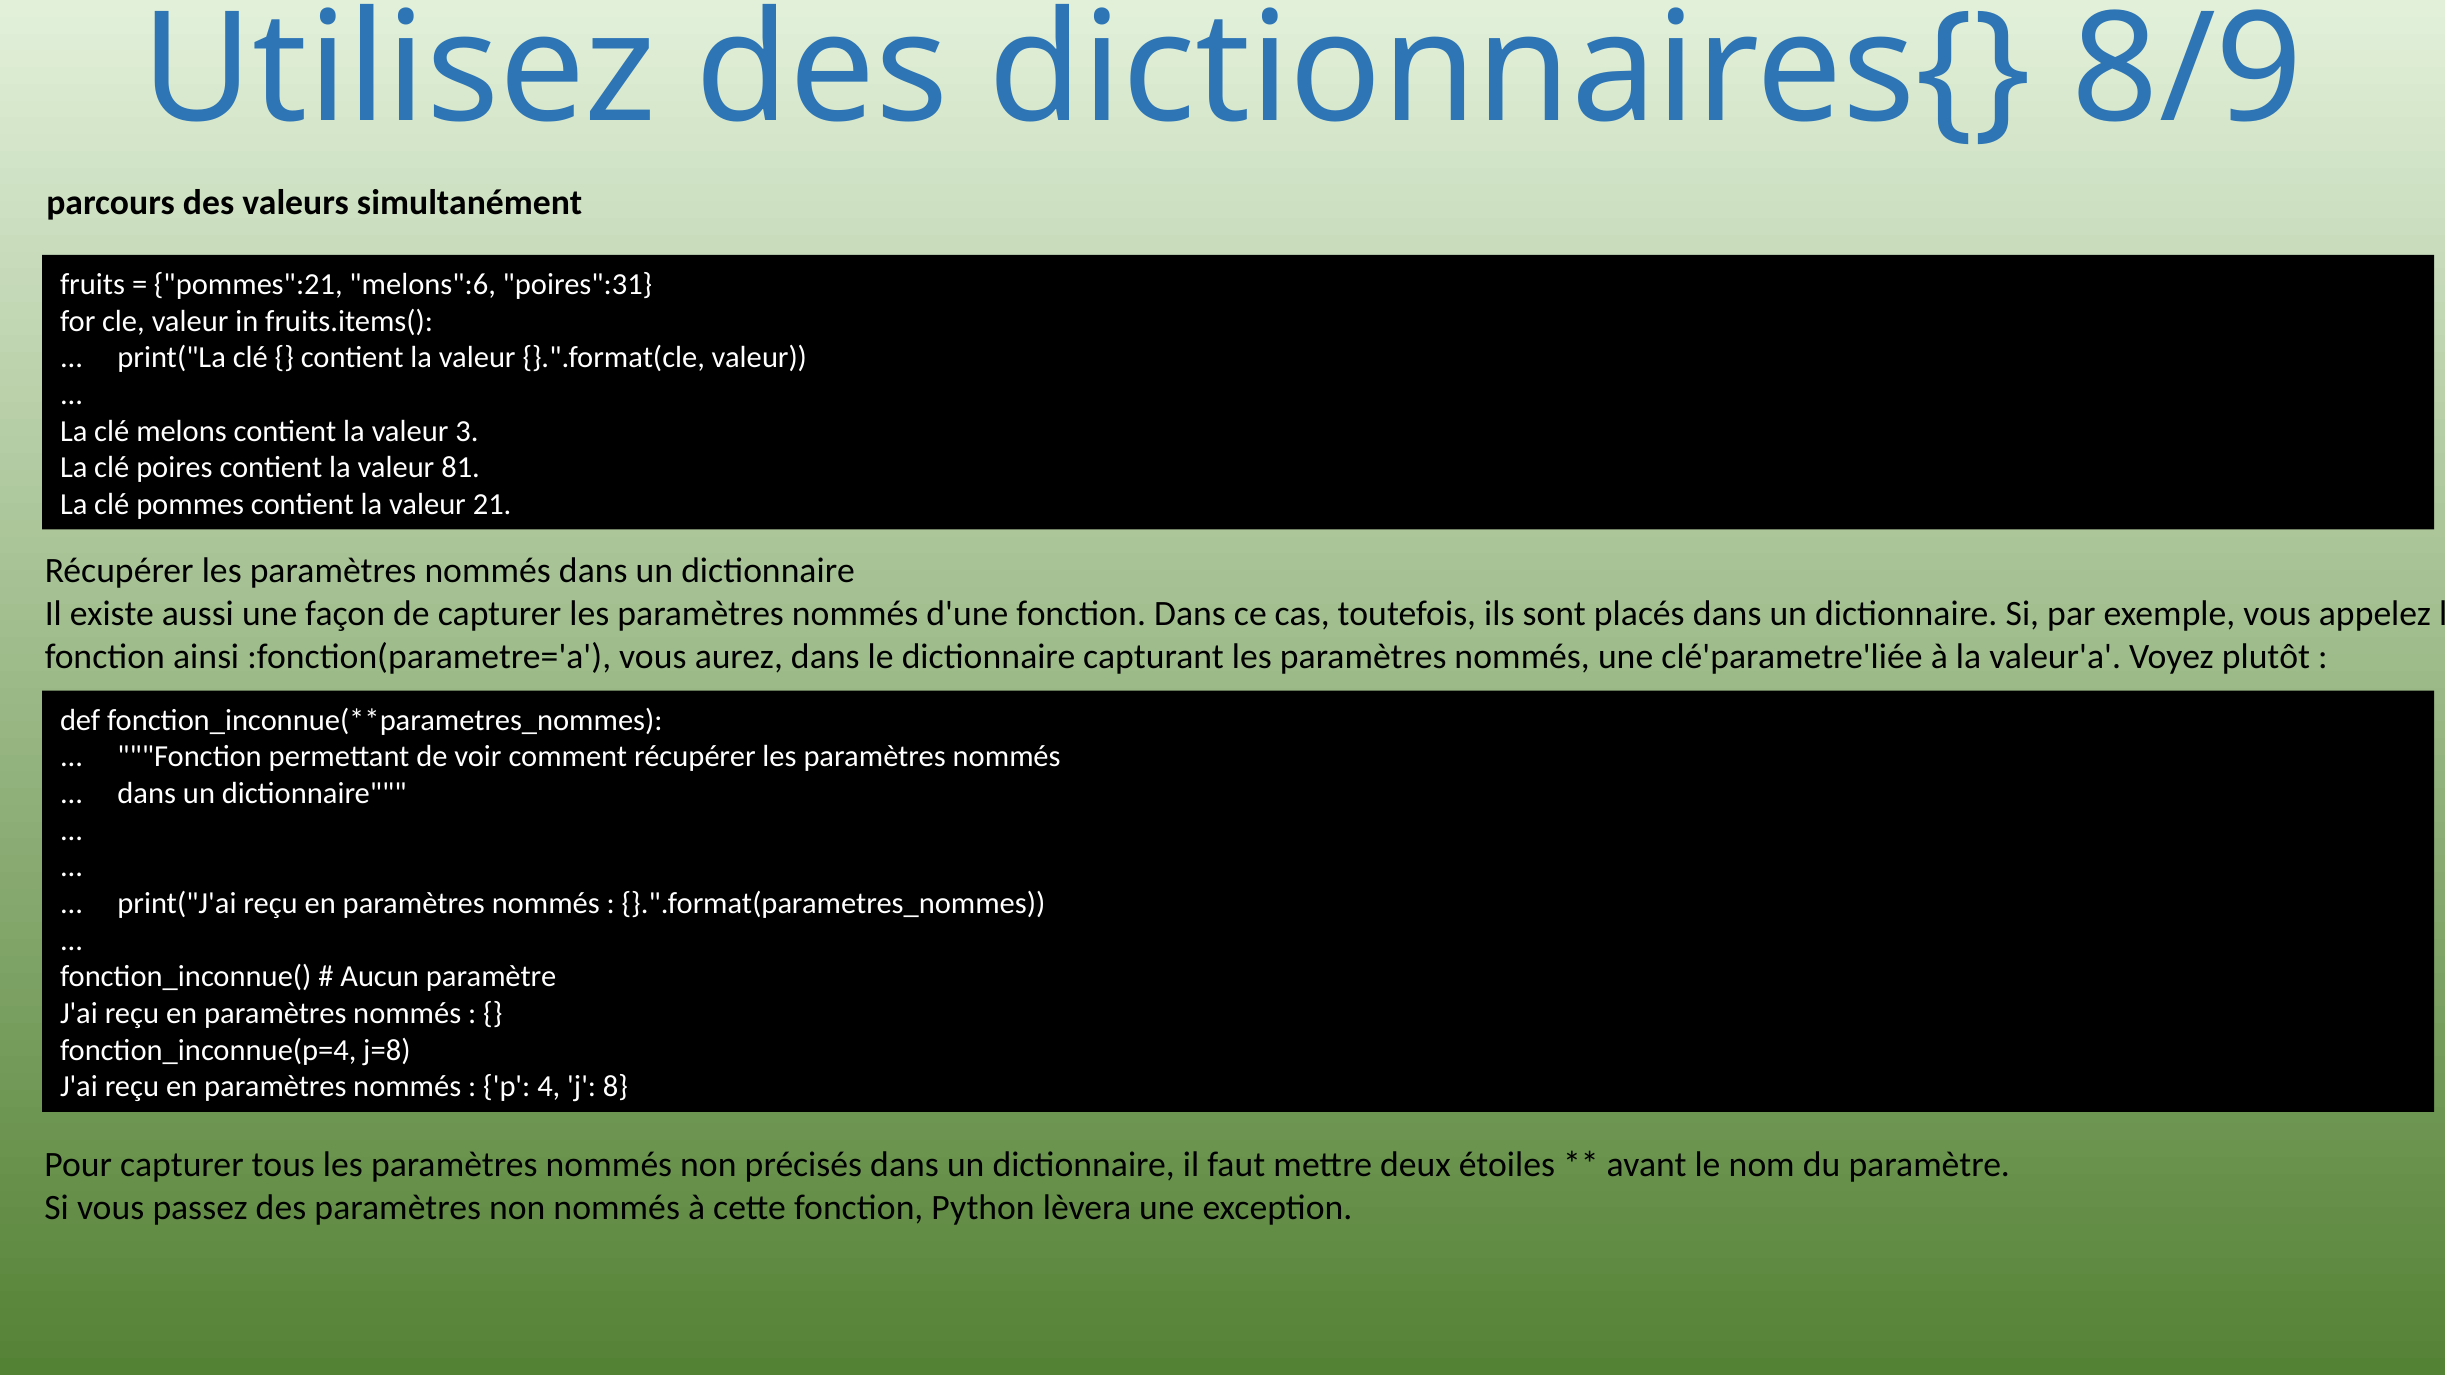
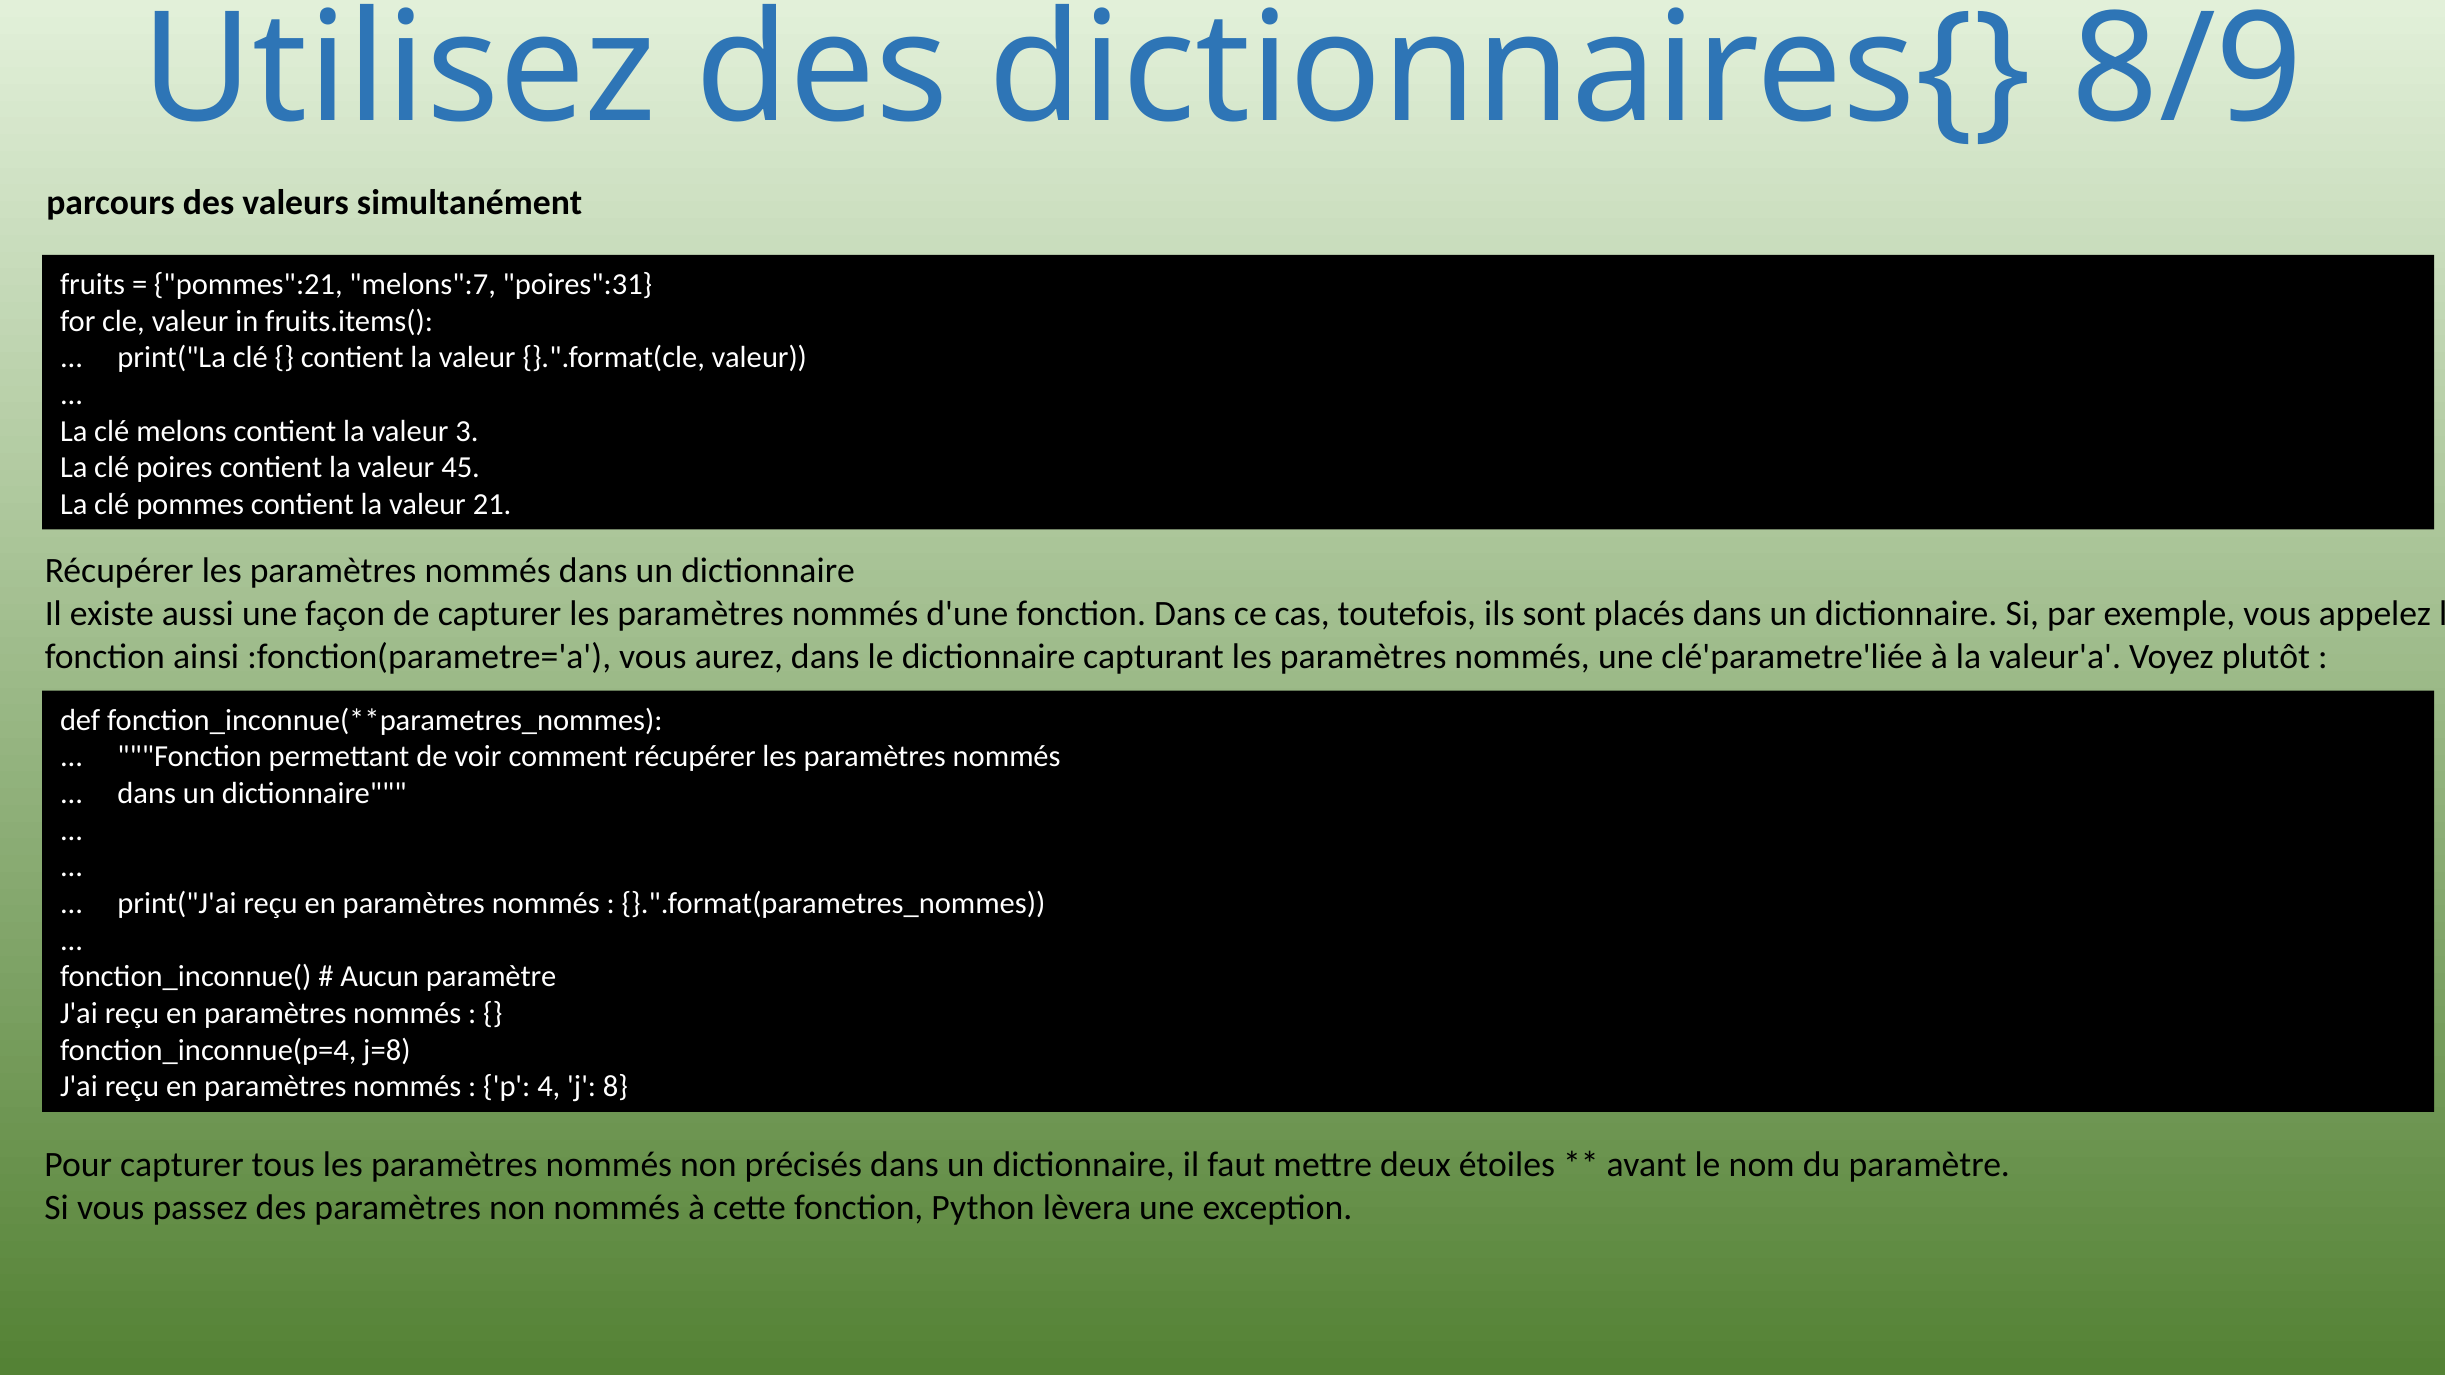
melons":6: melons":6 -> melons":7 (423, 284)
81: 81 -> 45 (461, 468)
